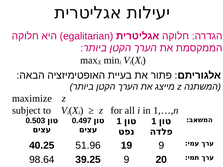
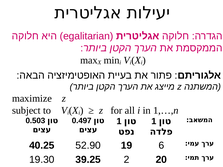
51.96: 51.96 -> 52.90 (88, 146)
19 9: 9 -> 6 (161, 146)
98.64: 98.64 -> 19.30 (42, 160)
39.25 9: 9 -> 2 (127, 160)
